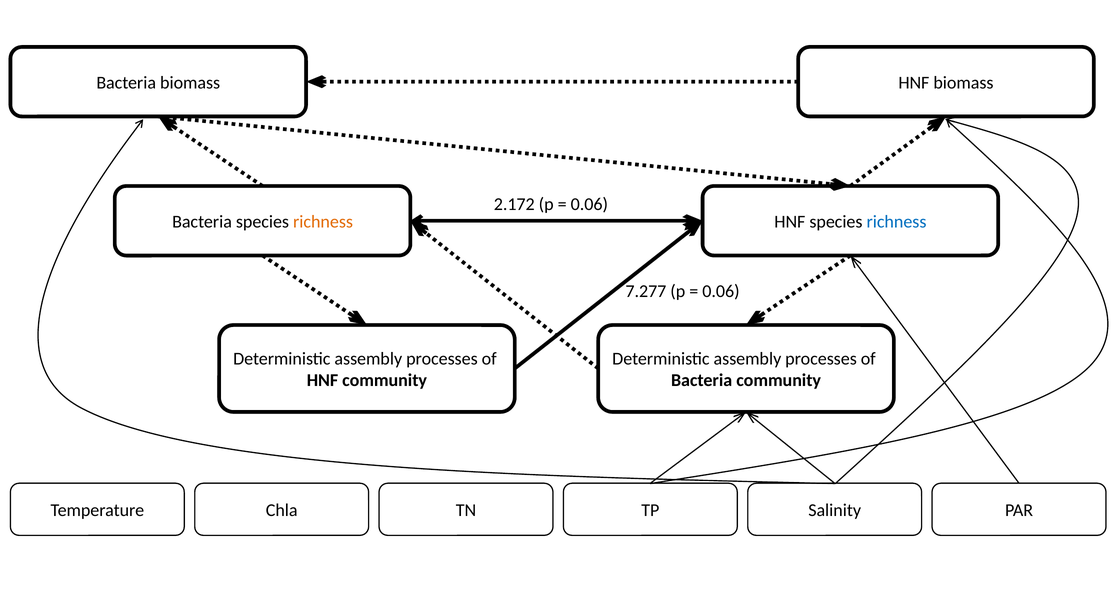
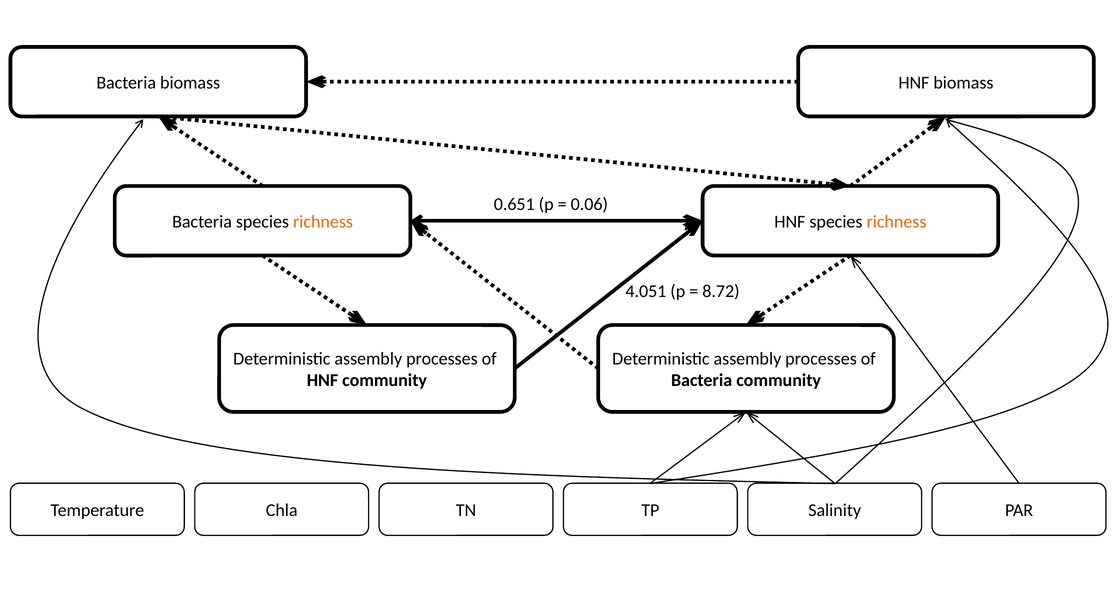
2.172: 2.172 -> 0.651 (514, 204)
richness colour: blue -> orange (896, 222)
7.277: 7.277 -> 4.051 (646, 291)
0.06: 0.06 -> 8.72 (721, 291)
